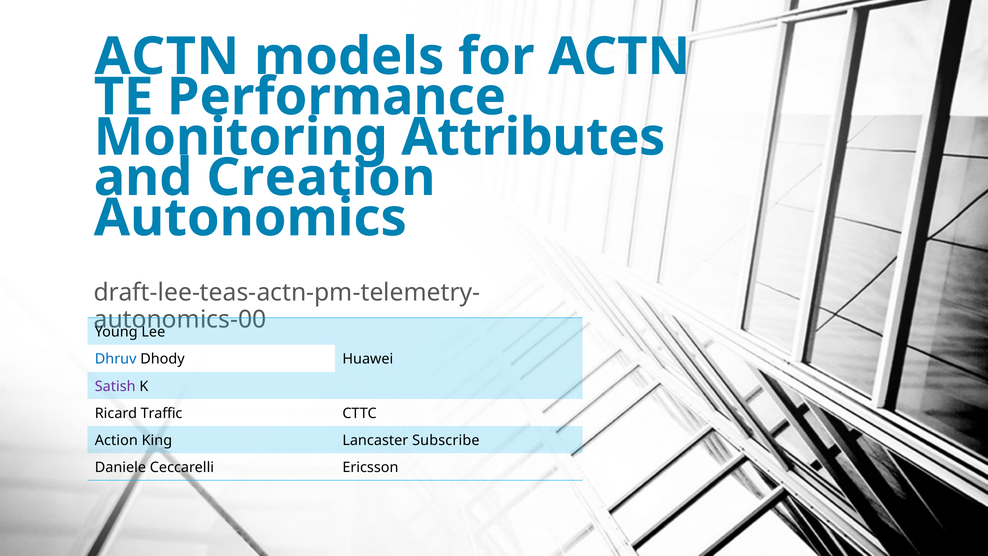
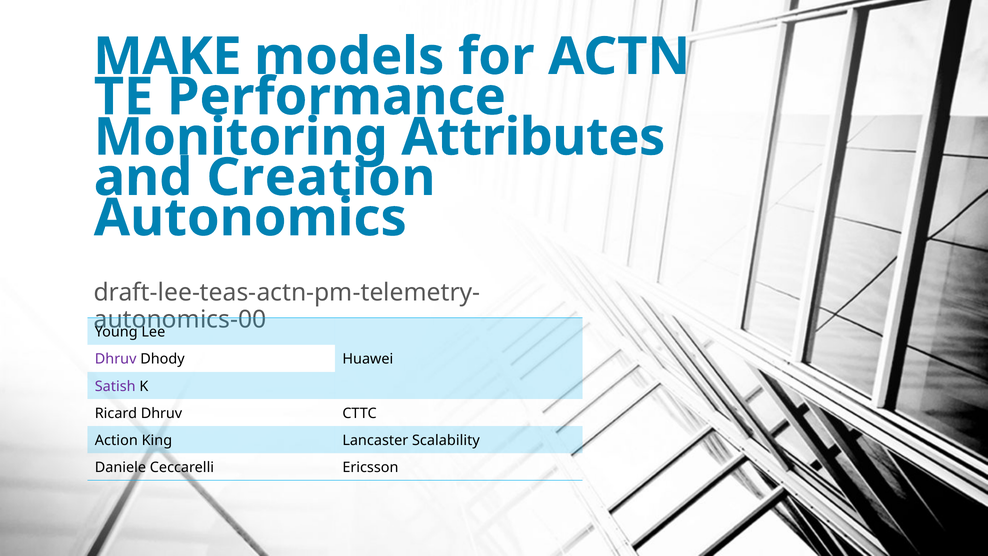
ACTN: ACTN -> MAKE (167, 57)
Dhruv colour: blue -> purple (116, 359)
Ricard Traffic: Traffic -> Dhruv (161, 413)
Subscribe: Subscribe -> Scalability (446, 440)
